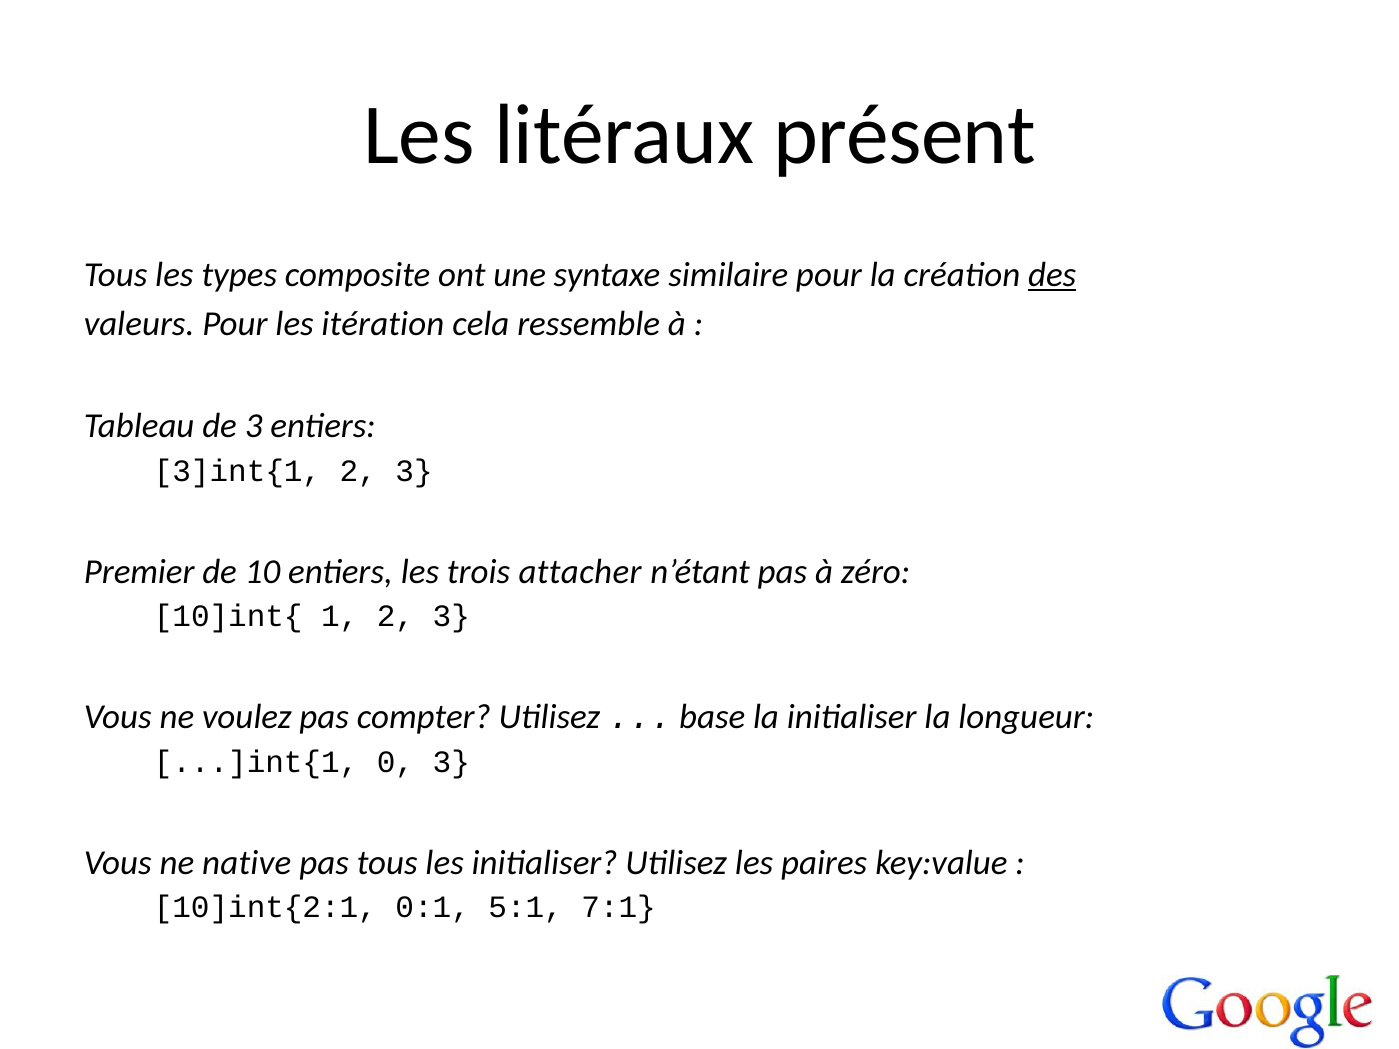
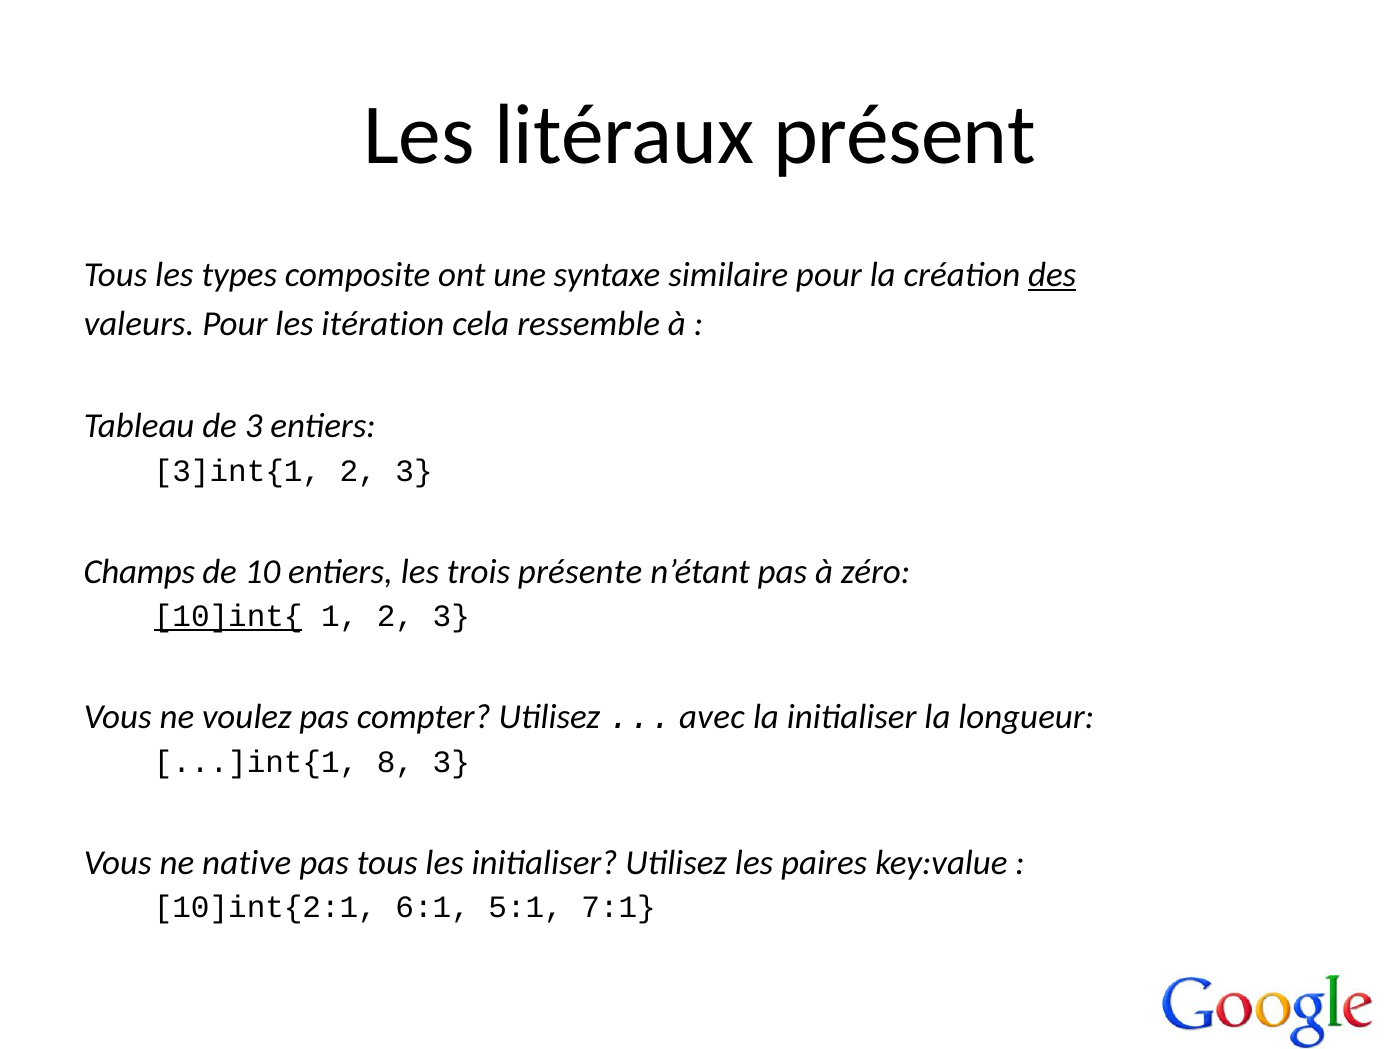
Premier: Premier -> Champs (139, 572)
attacher: attacher -> présente (580, 572)
10]int{ underline: none -> present (228, 617)
base: base -> avec (712, 717)
0: 0 -> 8 (395, 762)
0:1: 0:1 -> 6:1 (433, 908)
